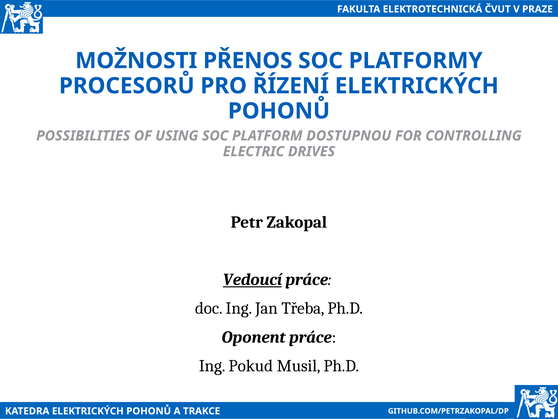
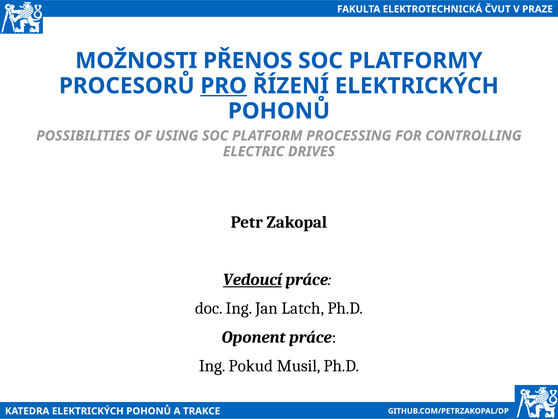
PRO underline: none -> present (224, 86)
DOSTUPNOU: DOSTUPNOU -> PROCESSING (349, 136)
Třeba: Třeba -> Latch (303, 308)
